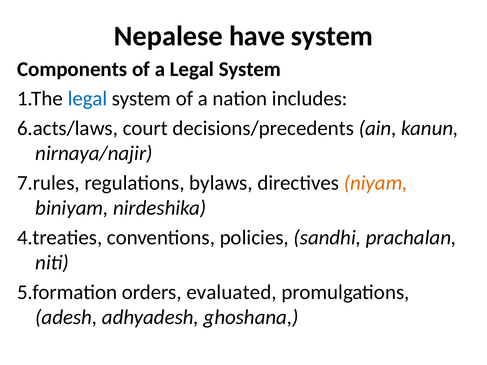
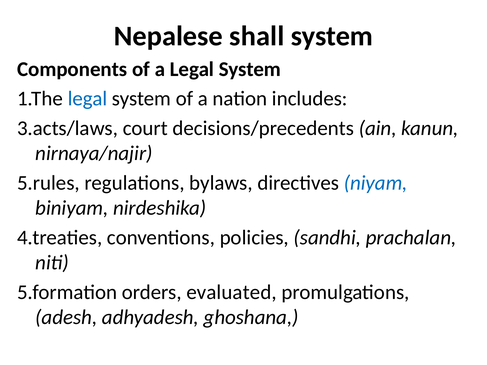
have: have -> shall (257, 36)
6.acts/laws: 6.acts/laws -> 3.acts/laws (68, 128)
7.rules: 7.rules -> 5.rules (48, 183)
niyam colour: orange -> blue (376, 183)
